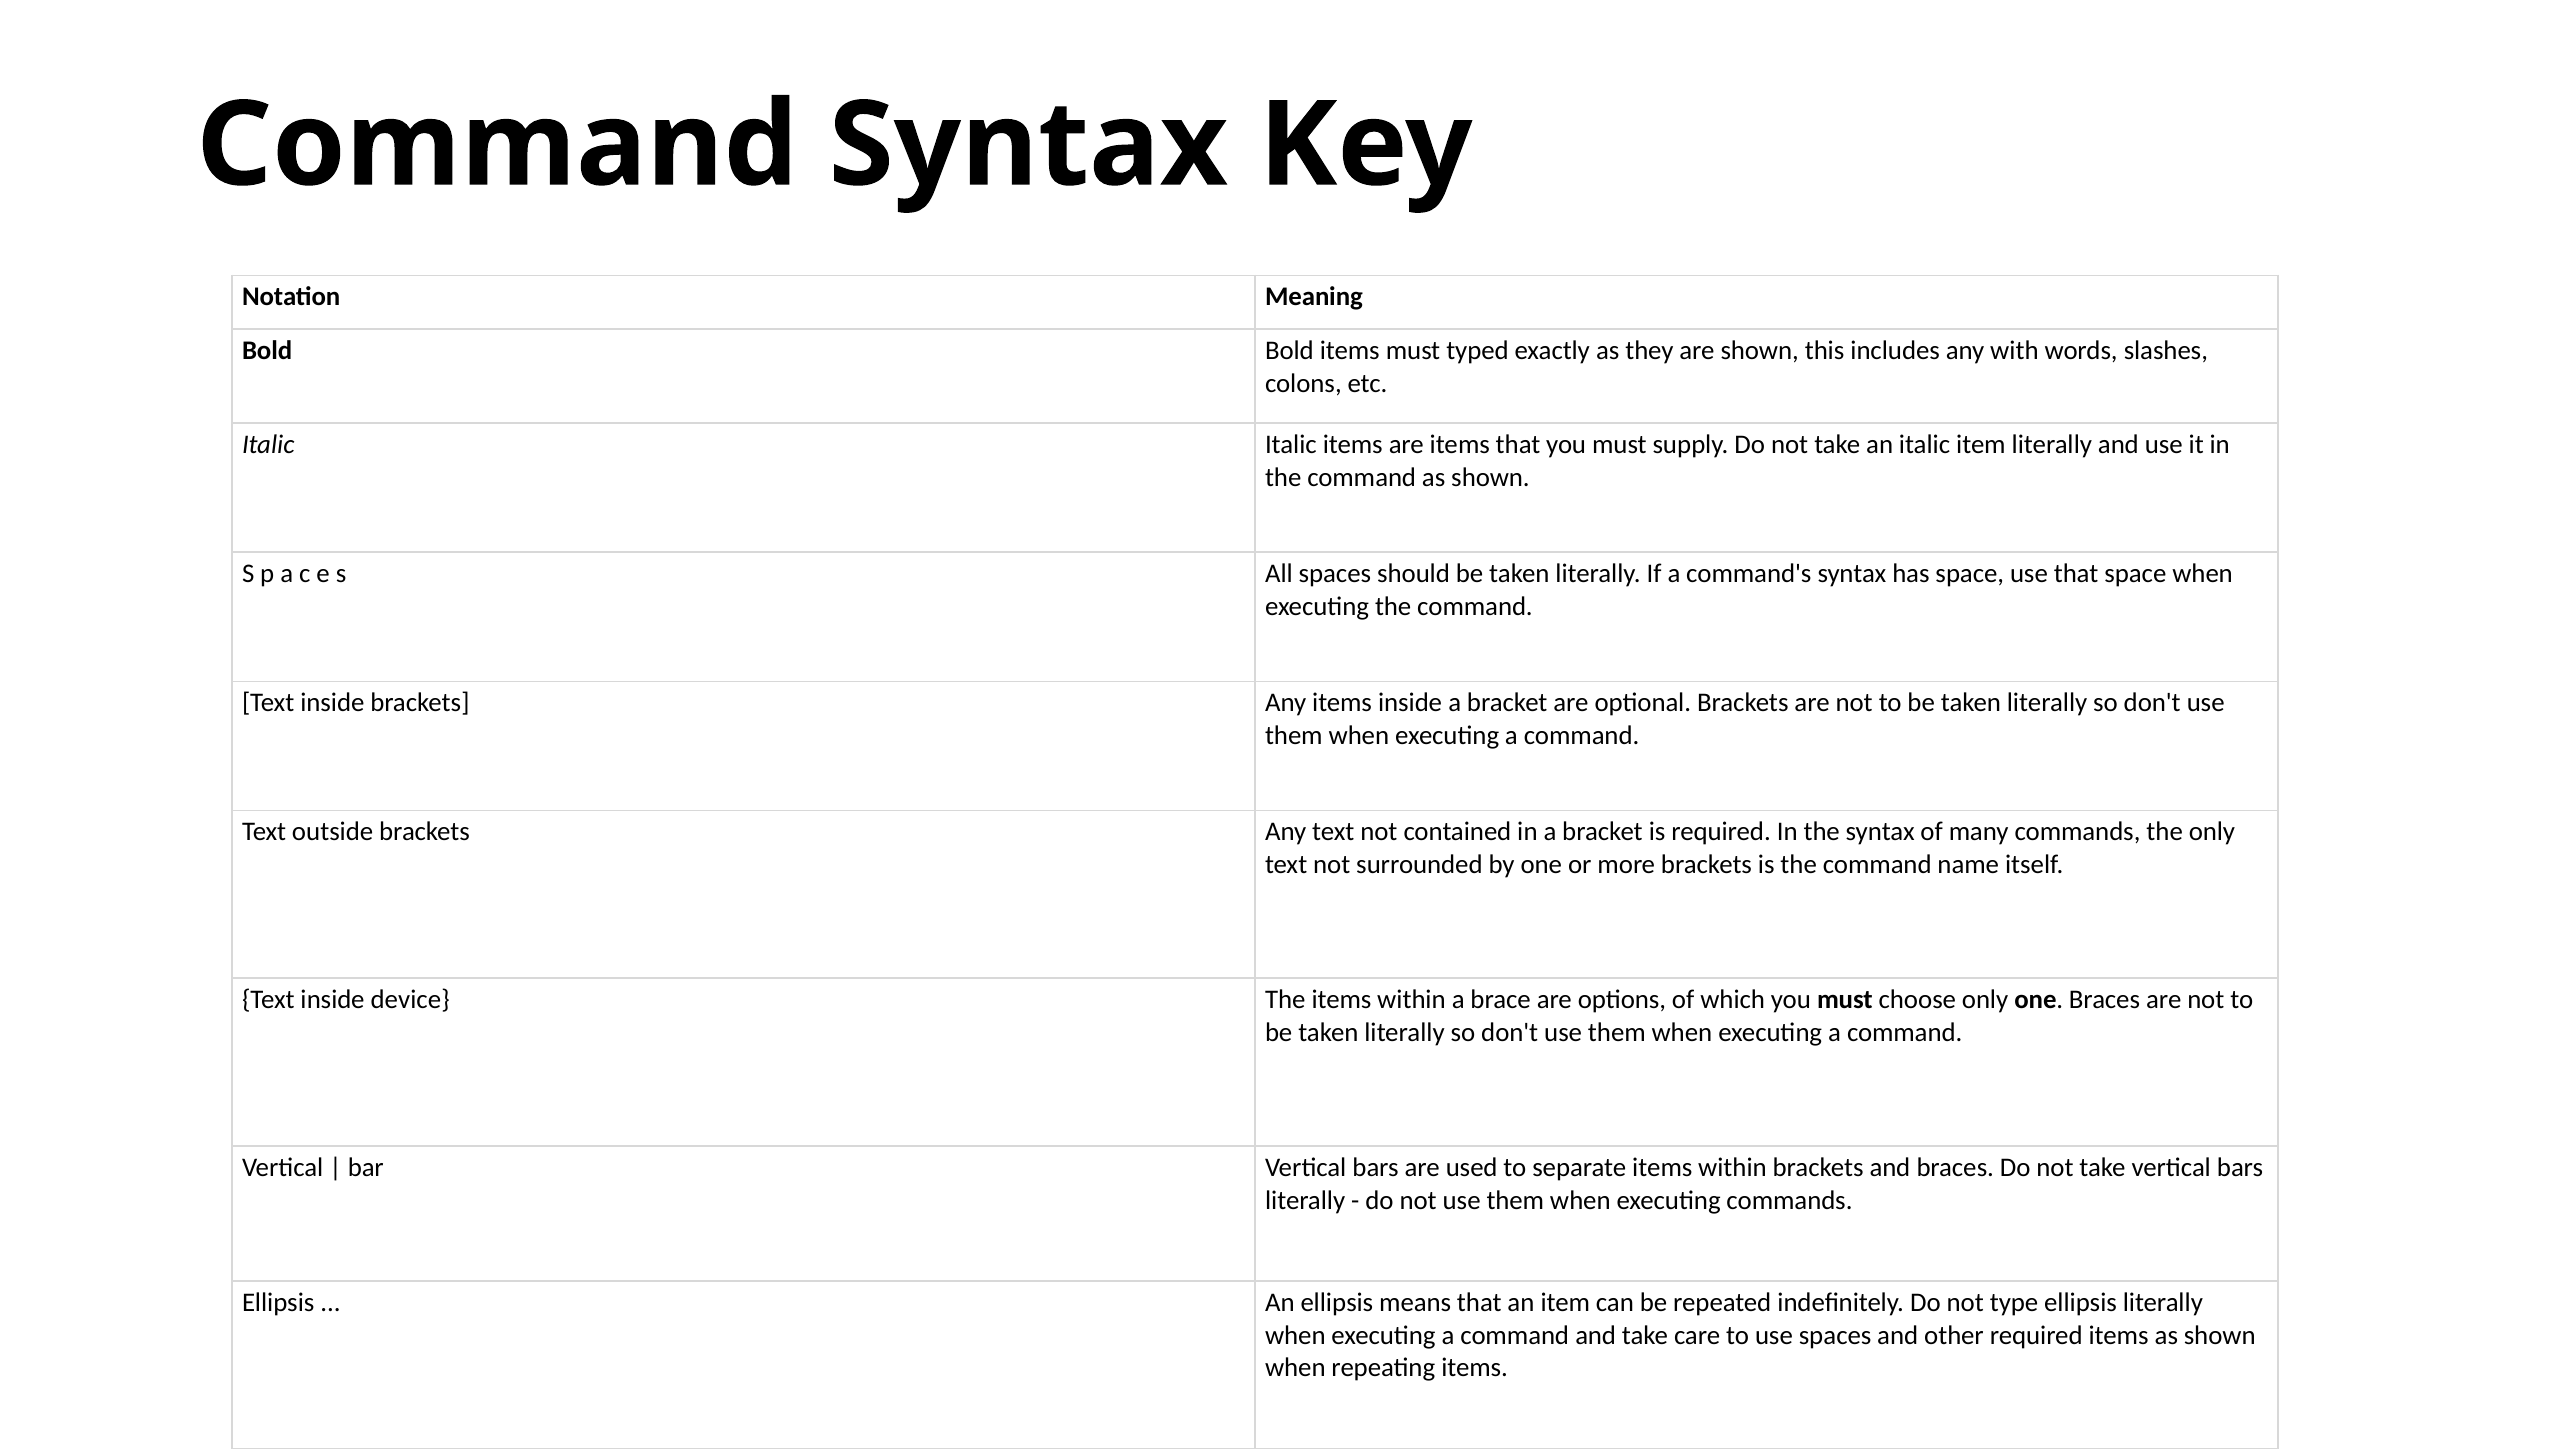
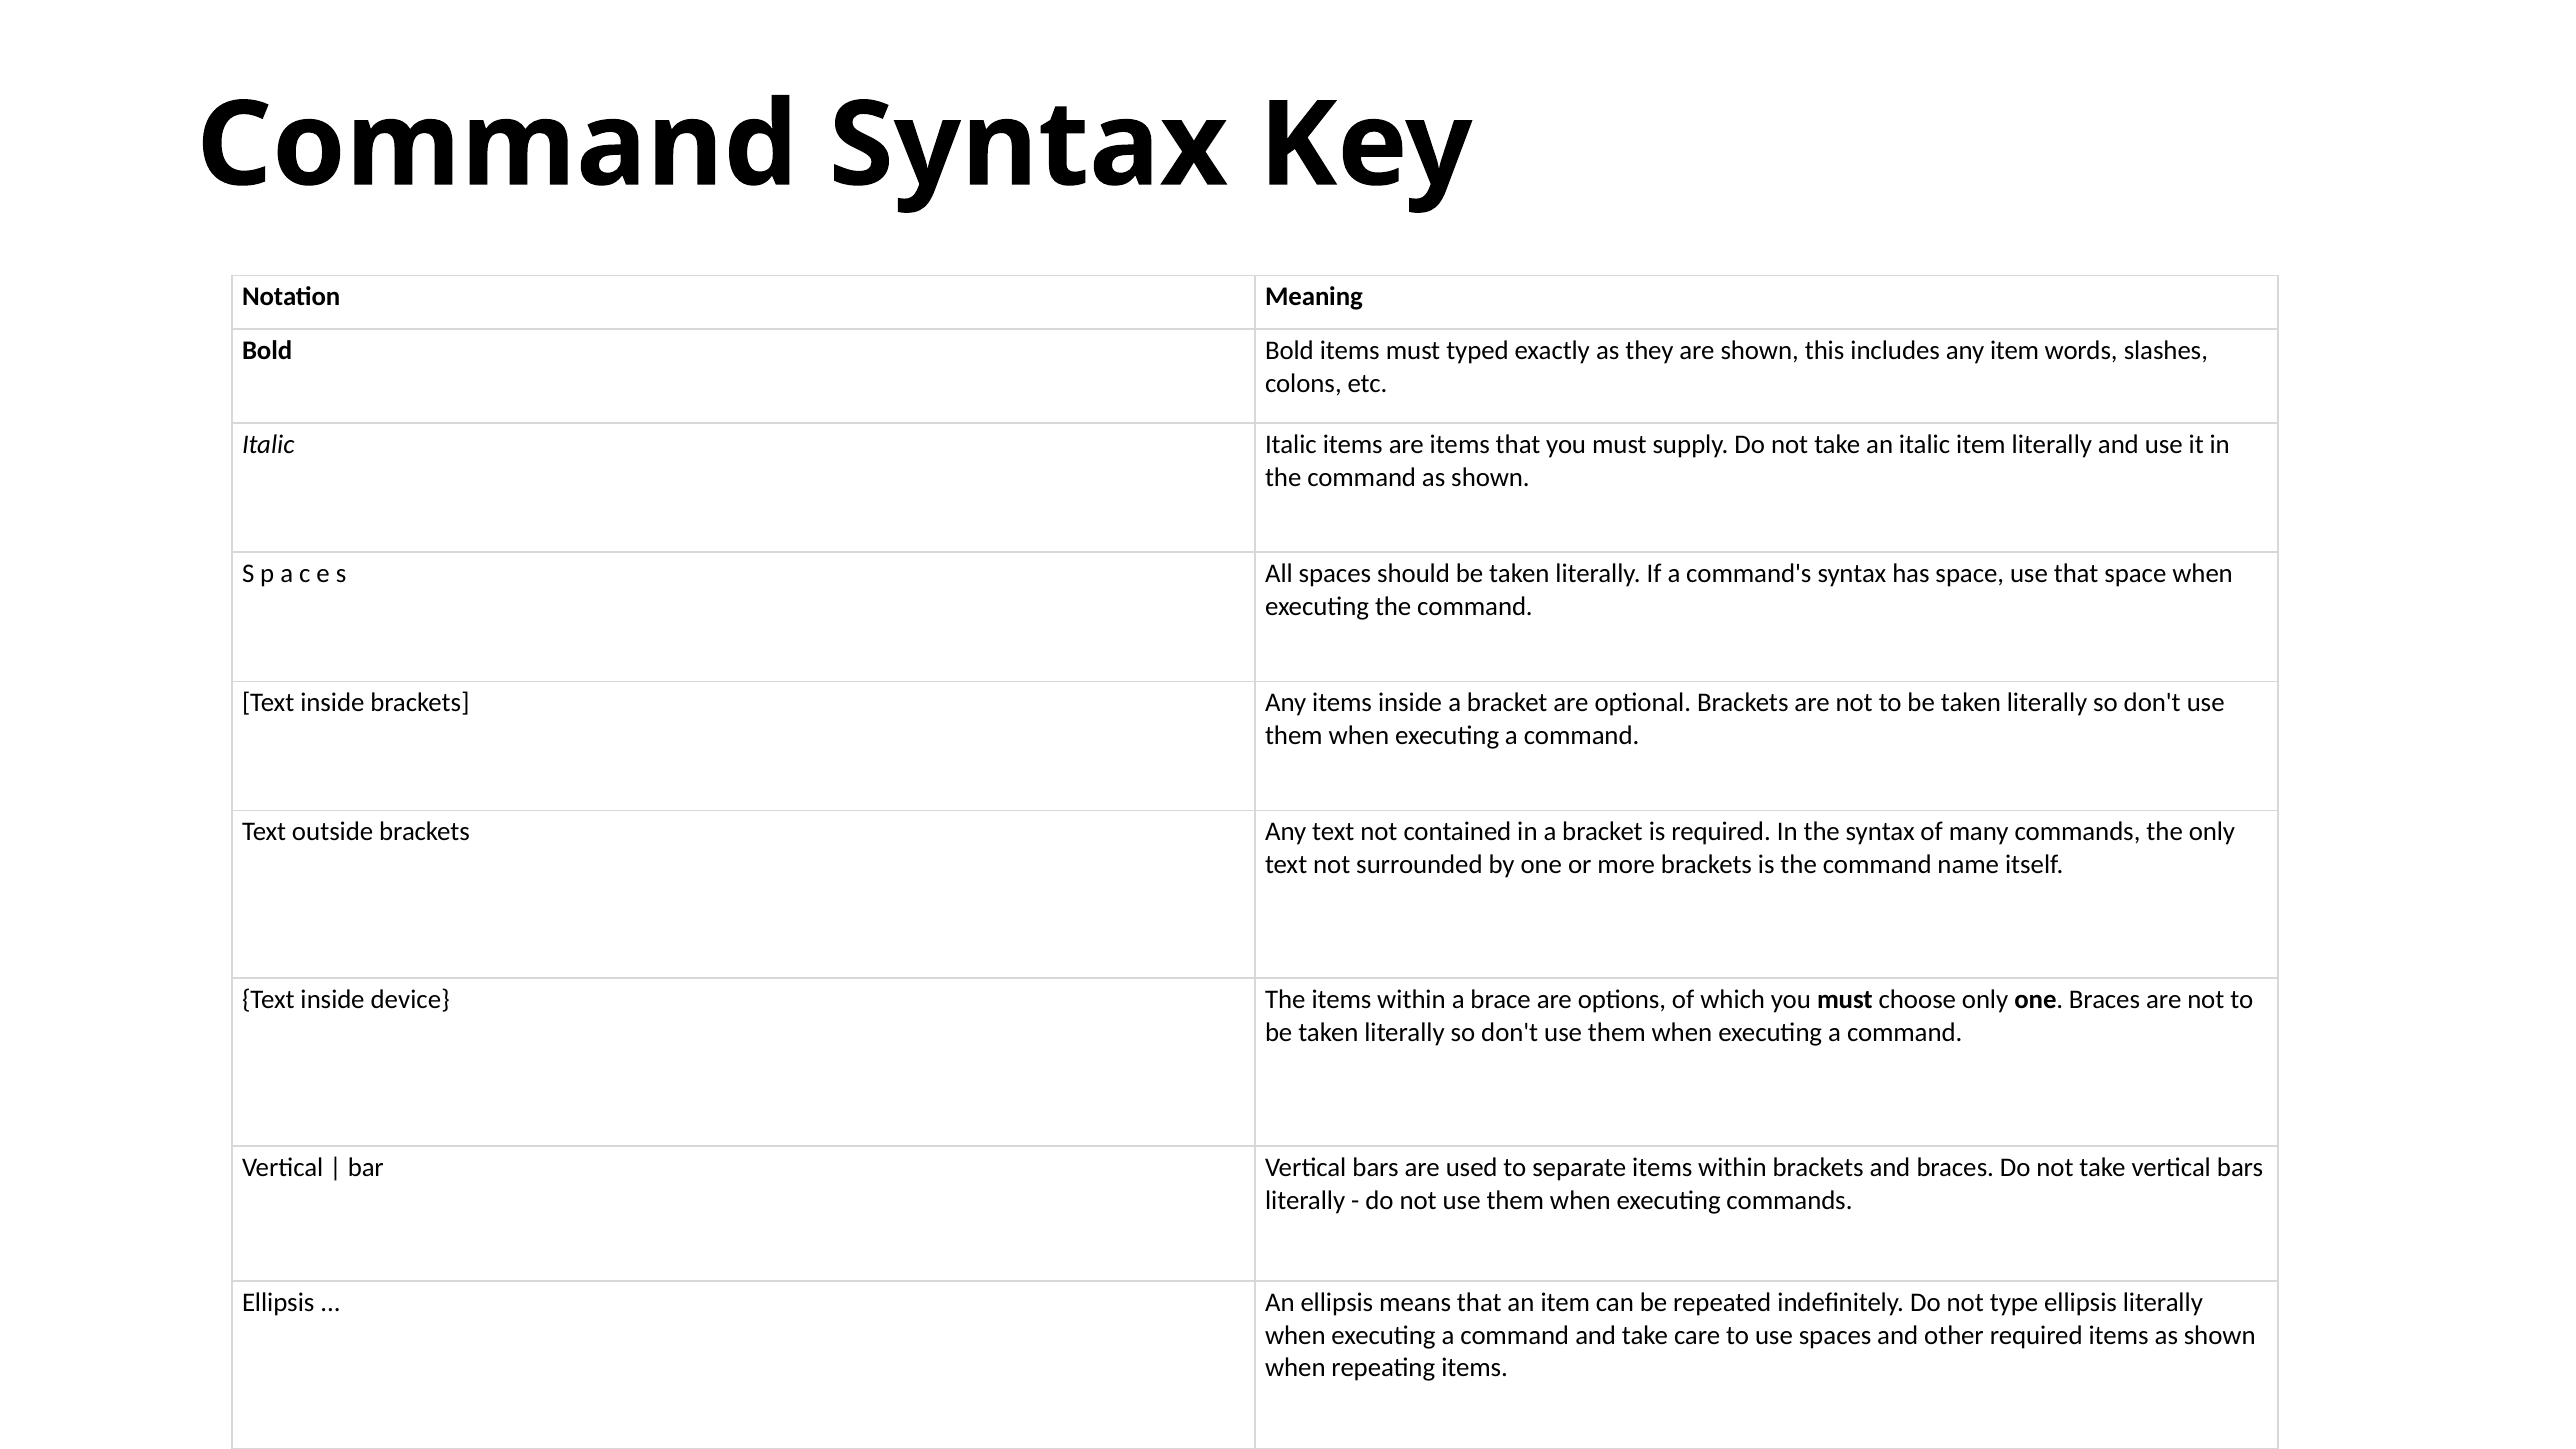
any with: with -> item (2015, 351)
